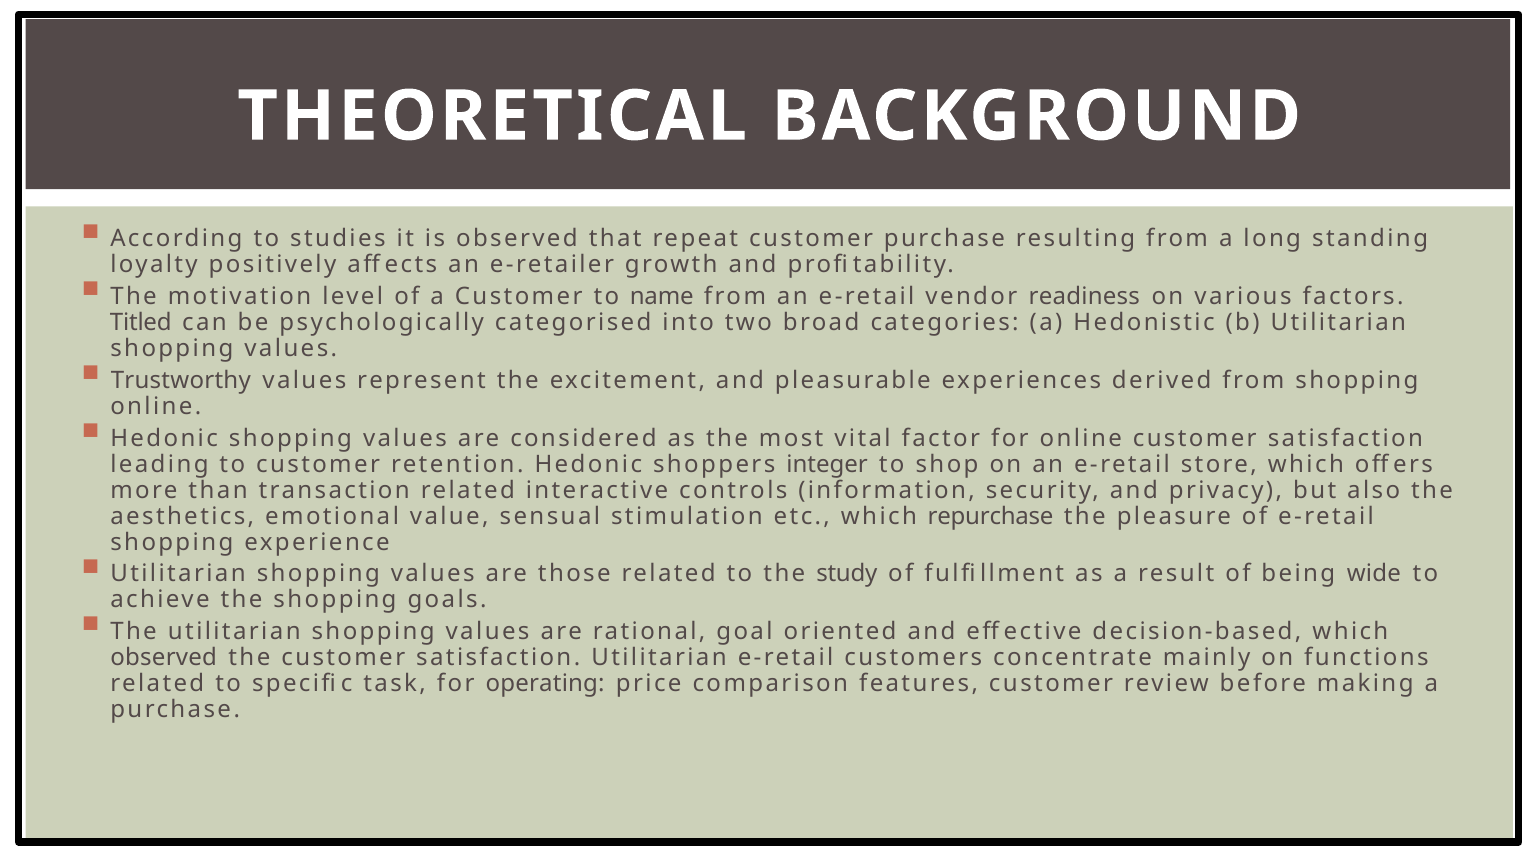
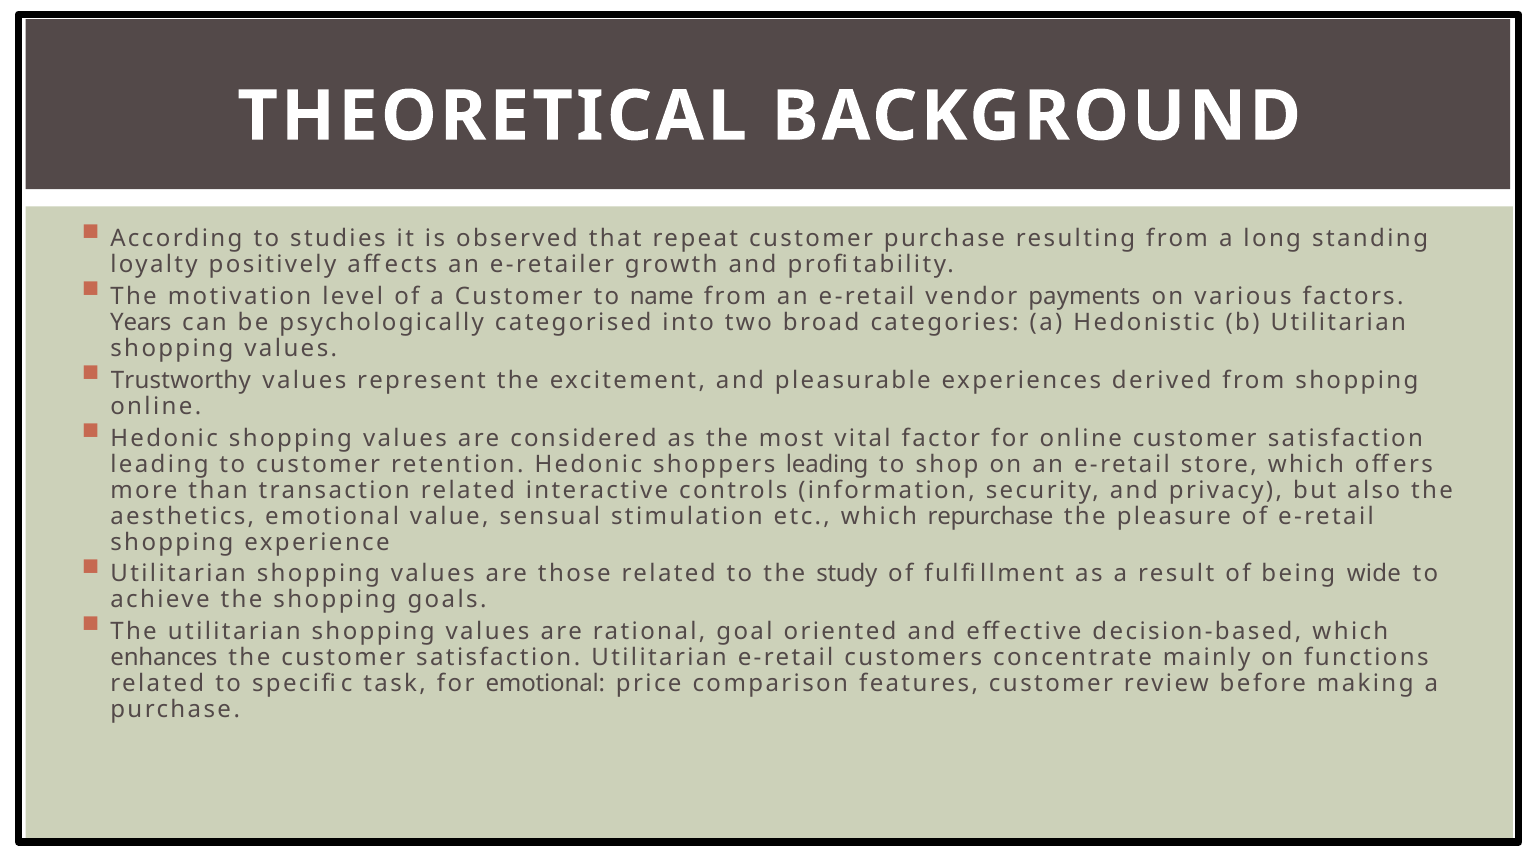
readiness: readiness -> payments (1084, 297)
Titled: Titled -> Years (141, 323)
shoppers integer: integer -> leading (827, 464)
observed: observed -> enhances (164, 658)
for operating: operating -> emotional (545, 684)
